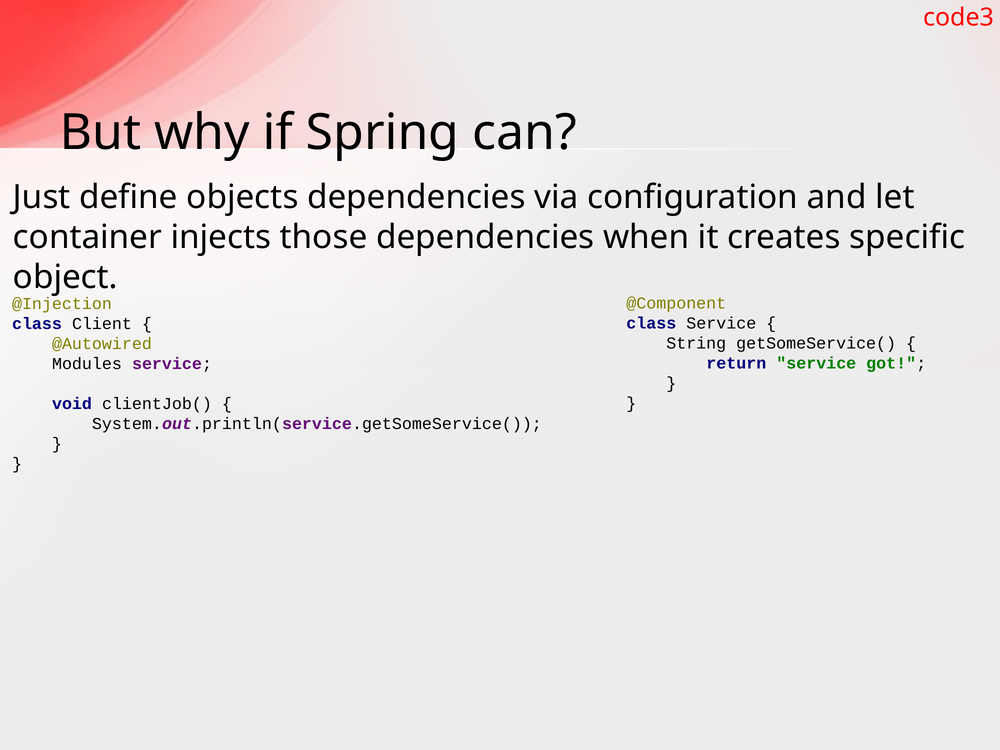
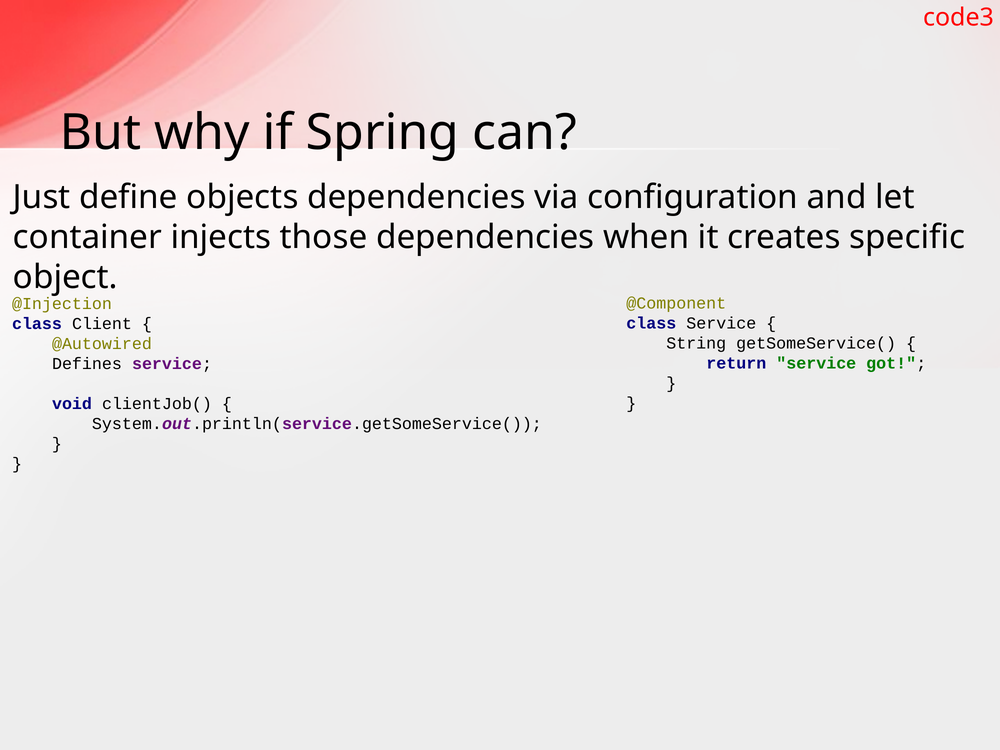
Modules: Modules -> Defines (87, 364)
